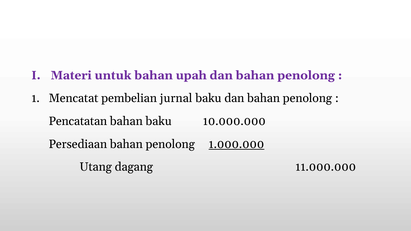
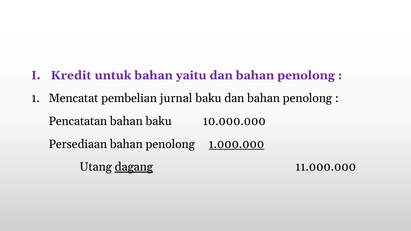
Materi: Materi -> Kredit (71, 75)
upah: upah -> yaitu (191, 75)
dagang underline: none -> present (134, 167)
